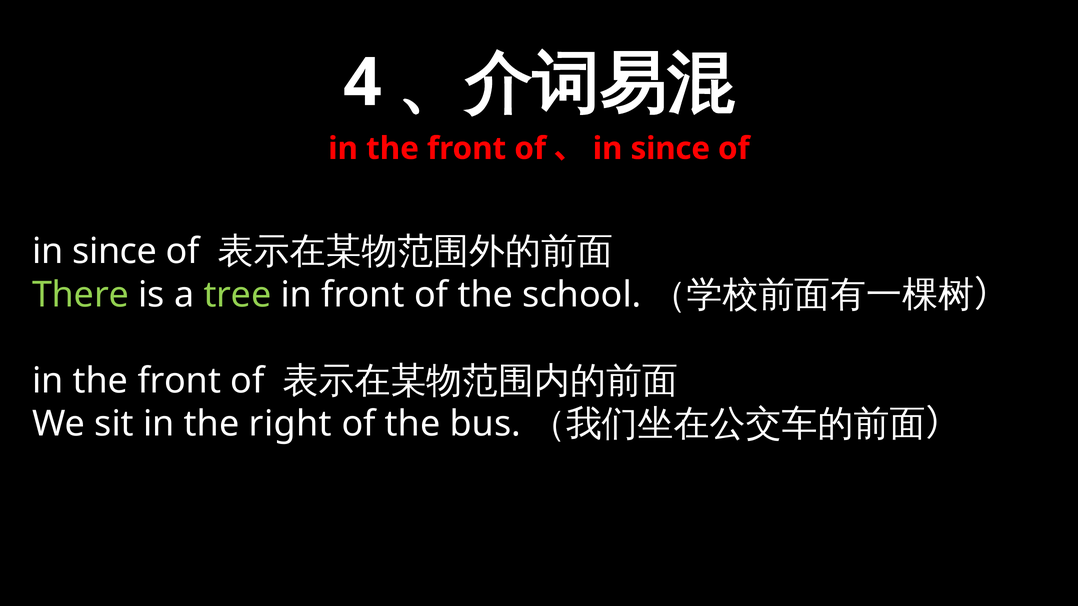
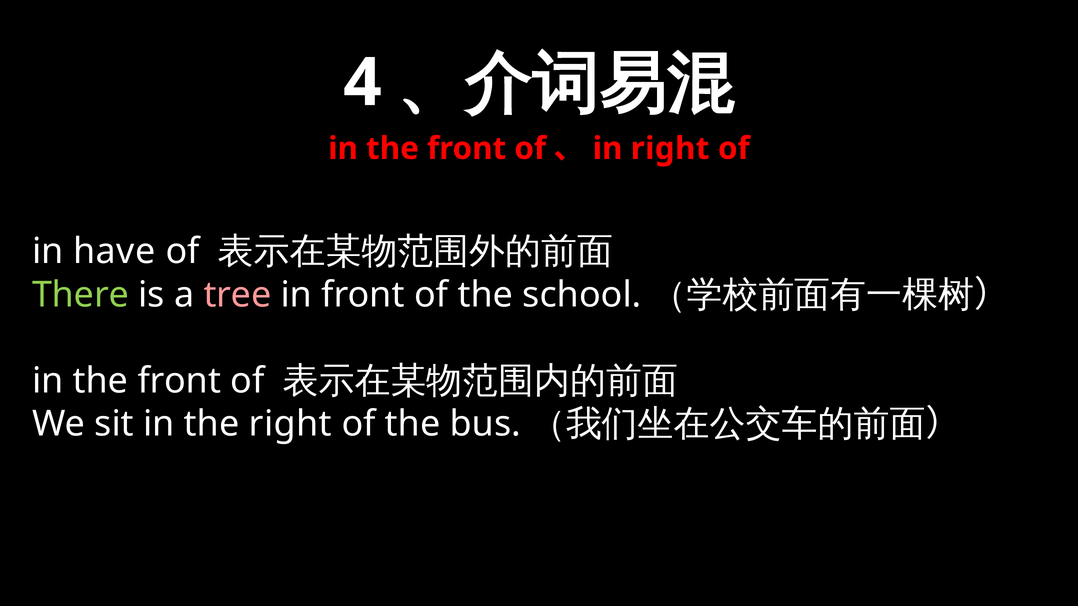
since: since -> right (670, 149)
since: since -> have (114, 252)
tree colour: light green -> pink (237, 295)
